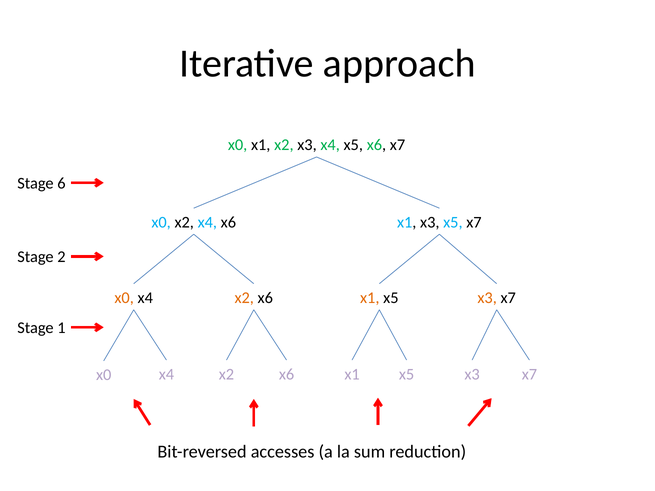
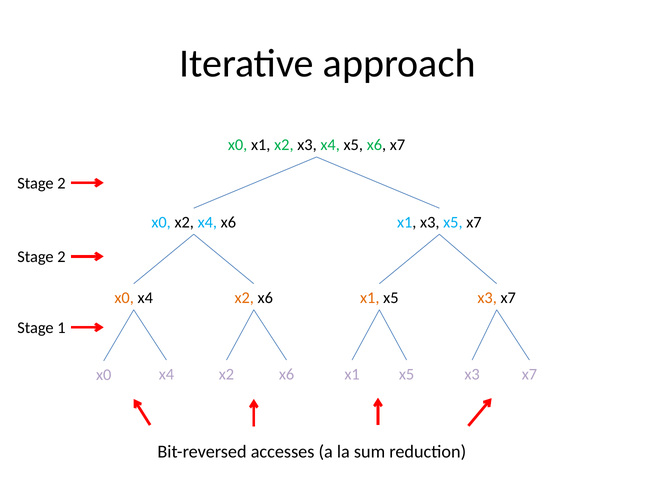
6: 6 -> 2 (62, 183)
